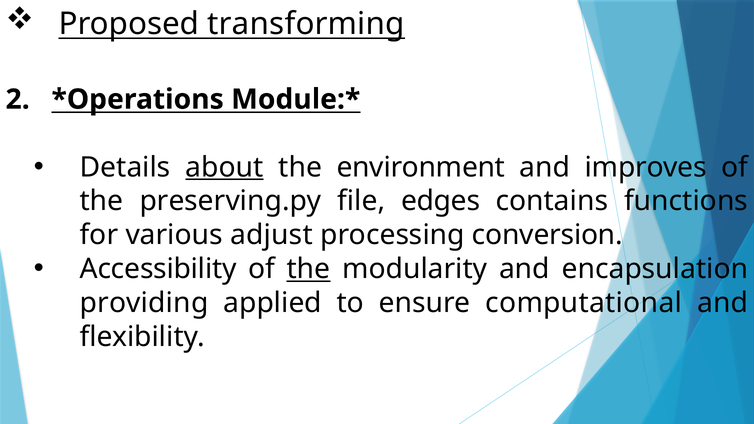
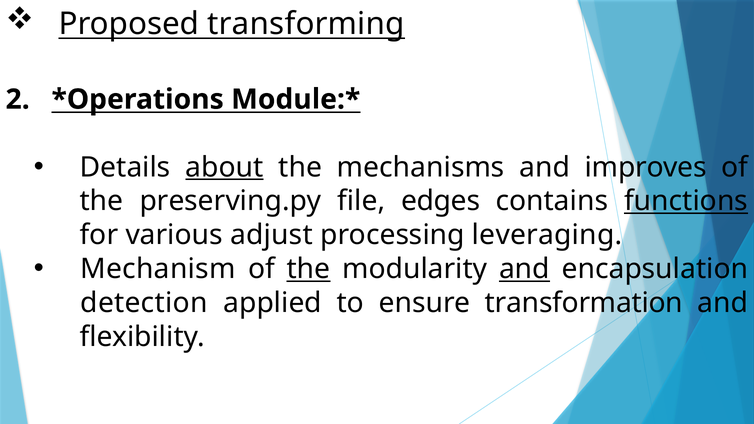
environment: environment -> mechanisms (421, 167)
functions underline: none -> present (686, 201)
conversion: conversion -> leveraging (547, 235)
Accessibility: Accessibility -> Mechanism (158, 269)
and underline: none -> present (524, 269)
providing: providing -> detection (144, 303)
computational: computational -> transformation (584, 303)
